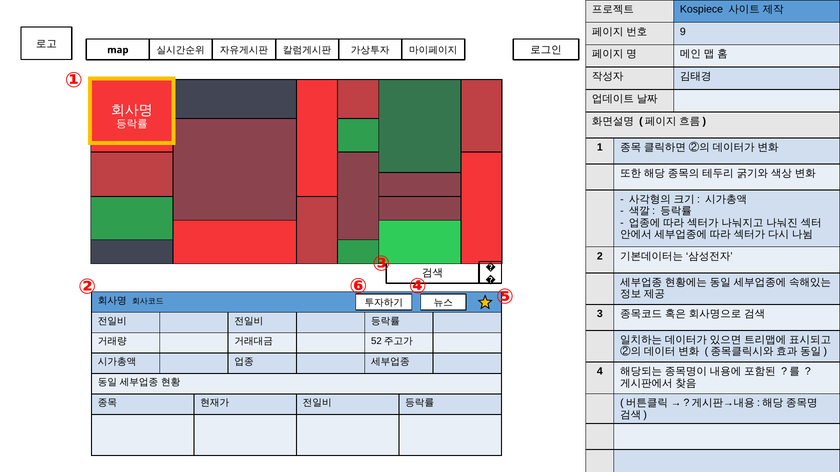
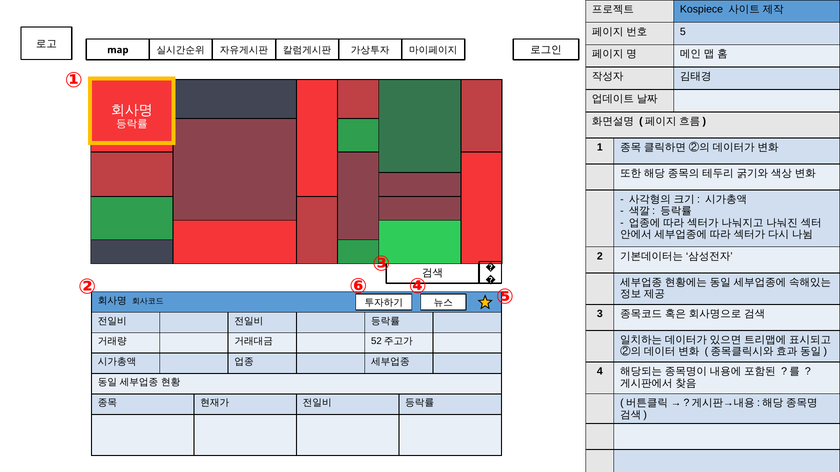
9: 9 -> 5 (683, 32)
